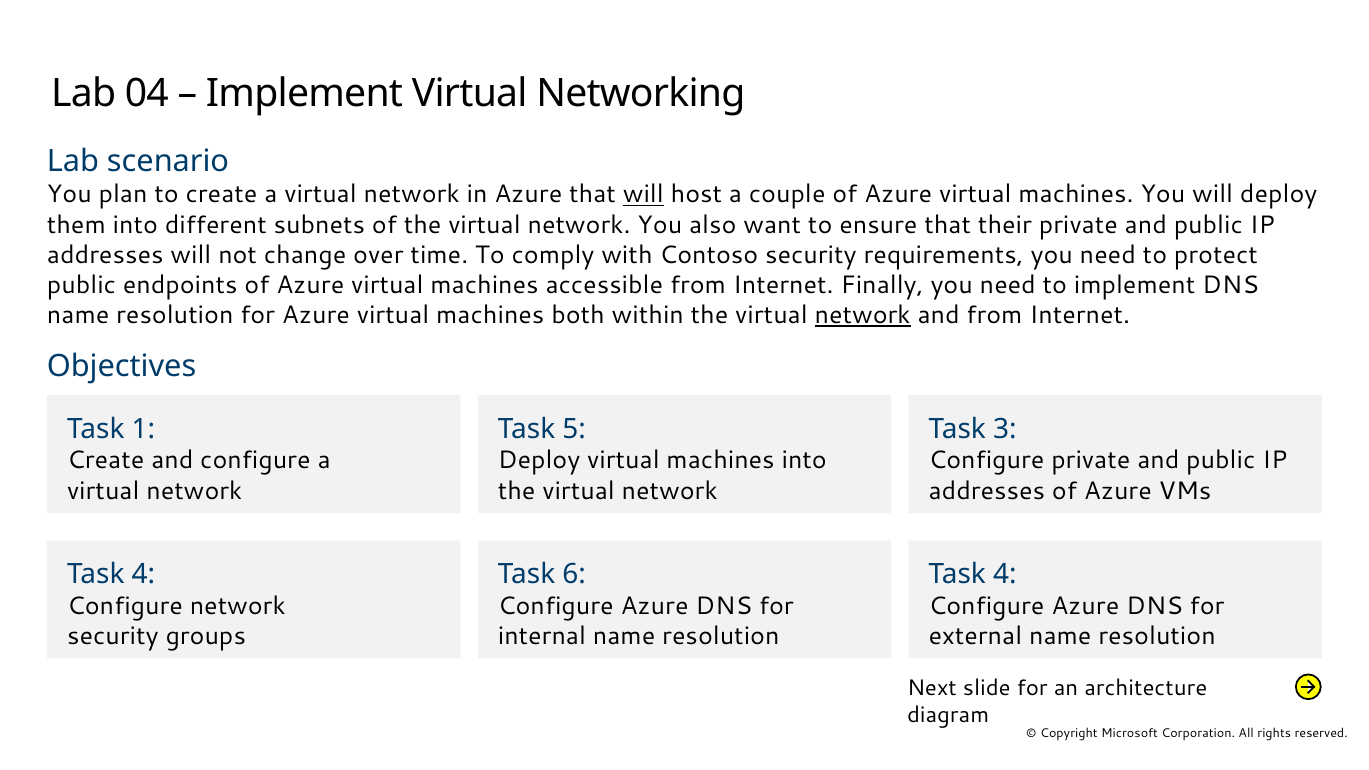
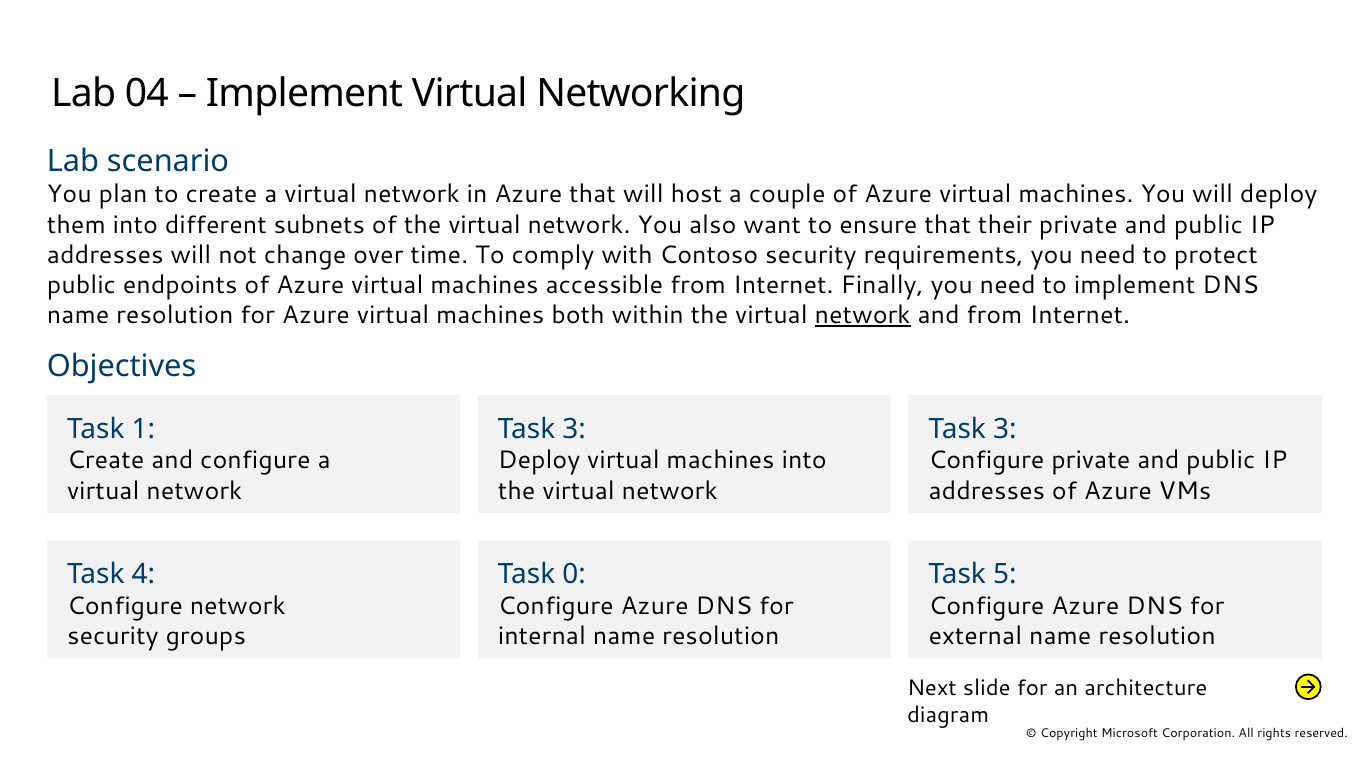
will underline: present -> none (643, 195)
5: 5 -> 3 (574, 429)
6: 6 -> 0 (574, 574)
4: 4 -> 5 (1005, 574)
